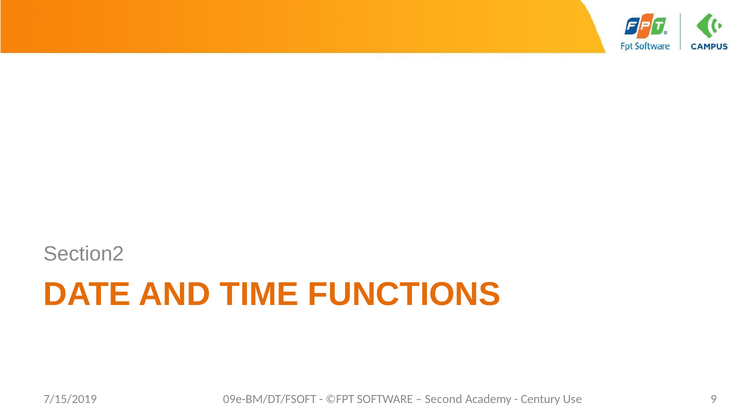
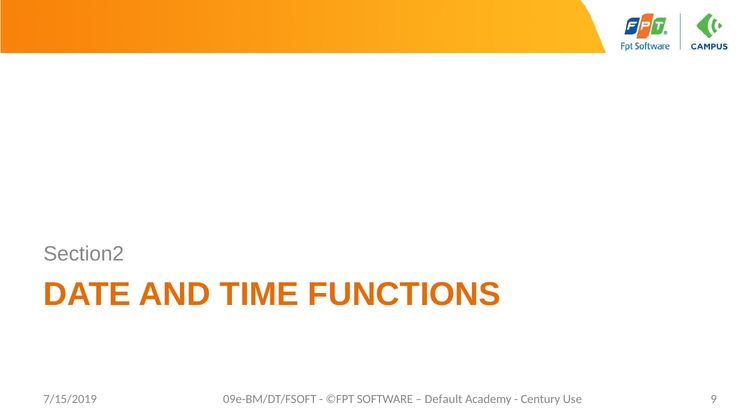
Second: Second -> Default (444, 400)
